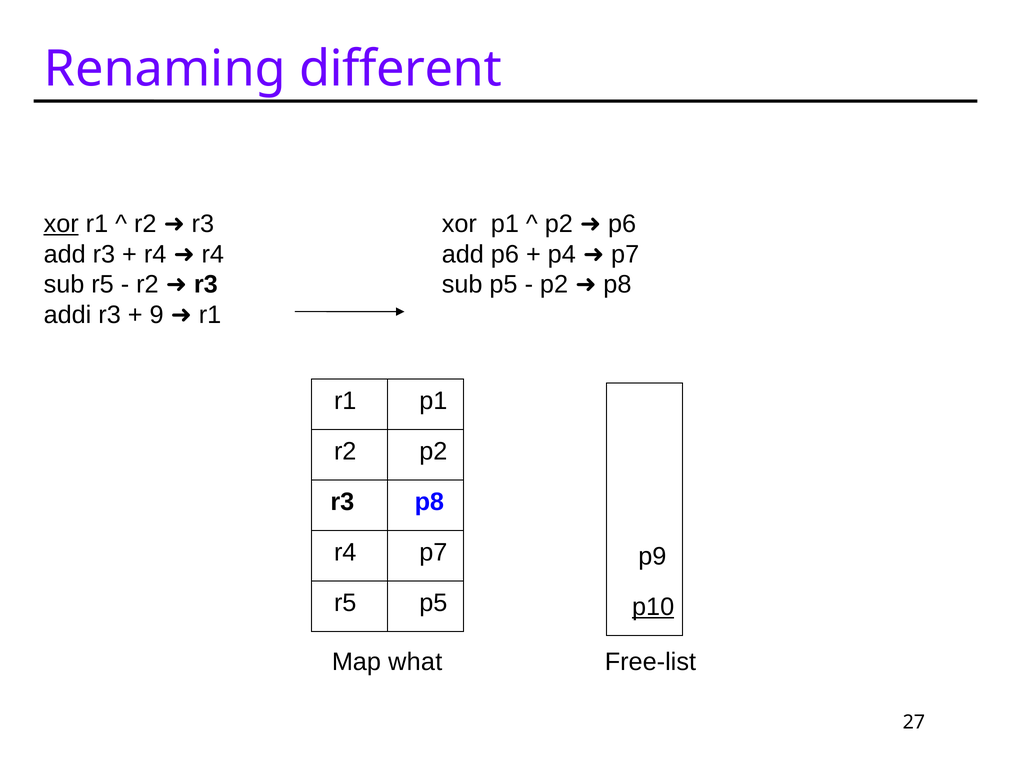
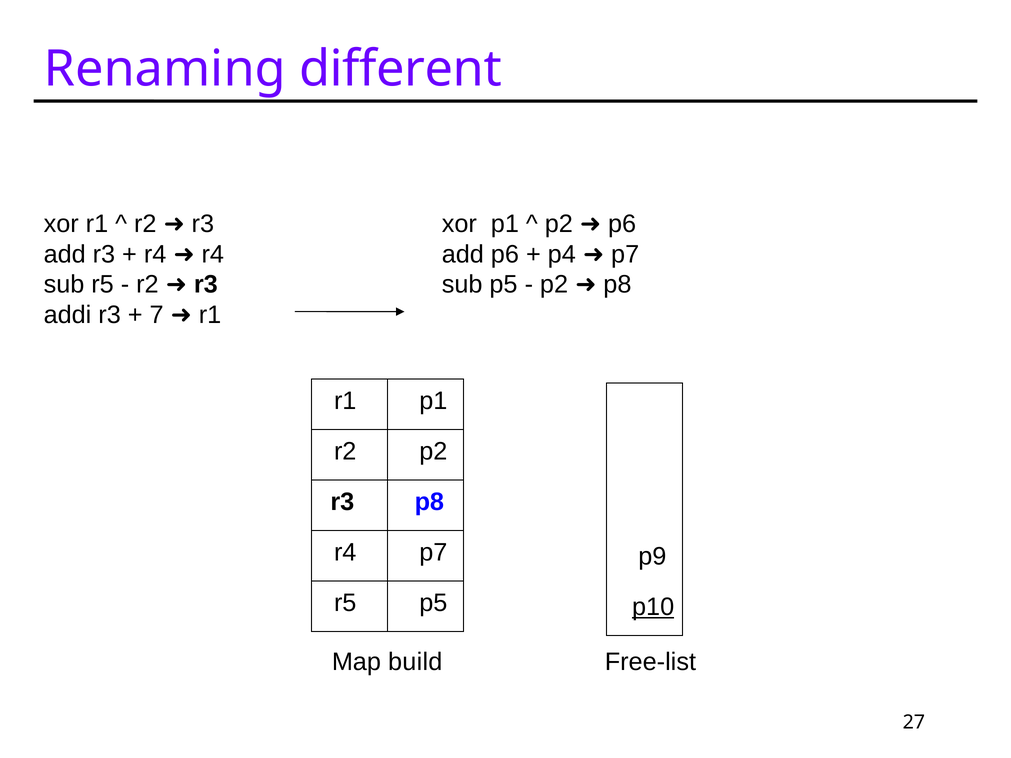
xor underline: present -> none (61, 224)
9: 9 -> 7 (157, 315)
what: what -> build (415, 662)
